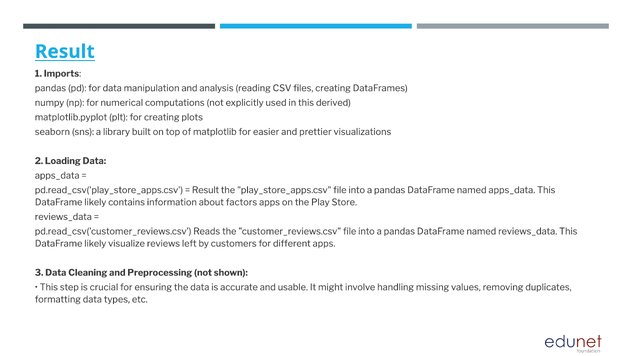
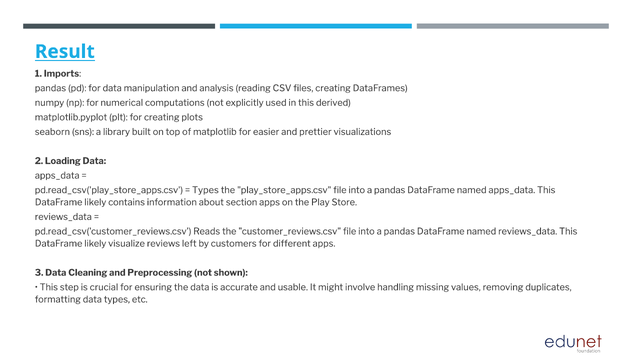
Result: Result -> Types (205, 190)
factors: factors -> section (242, 202)
